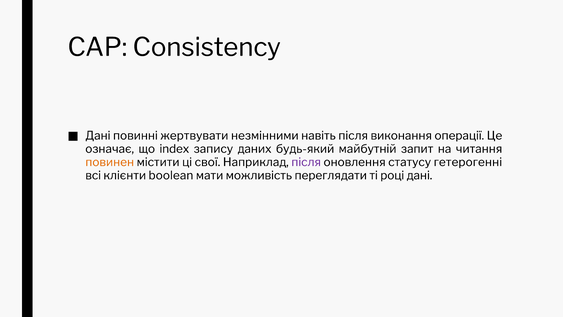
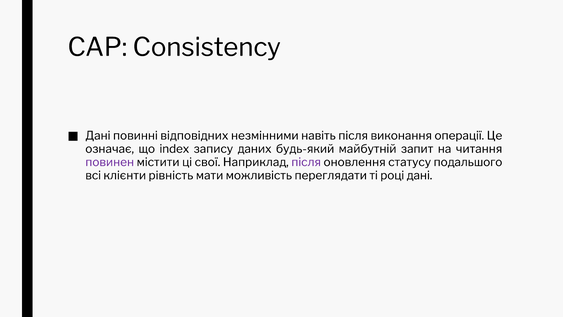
жертвувати: жертвувати -> відповідних (194, 136)
повинен colour: orange -> purple (110, 162)
гетерогенні: гетерогенні -> подальшого (468, 162)
boolean: boolean -> рівність (171, 175)
